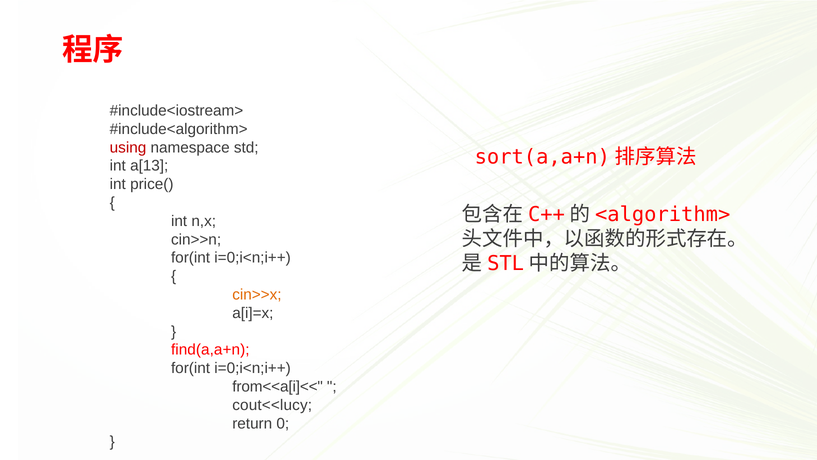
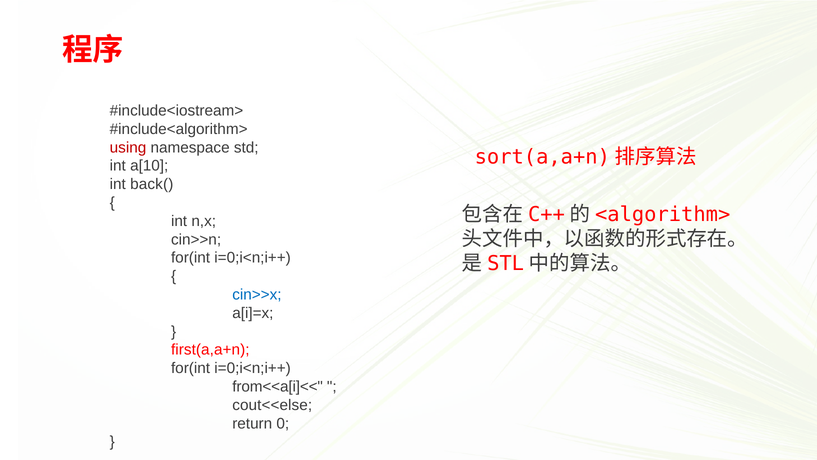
a[13: a[13 -> a[10 (149, 166)
price(: price( -> back( (152, 184)
cin>>x colour: orange -> blue (257, 294)
find(a,a+n: find(a,a+n -> first(a,a+n (210, 350)
cout<<lucy: cout<<lucy -> cout<<else (272, 405)
